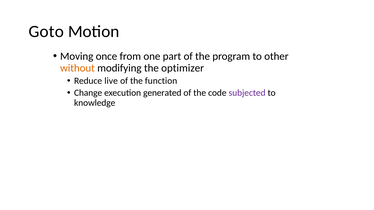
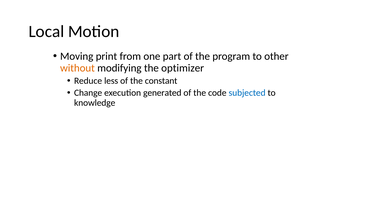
Goto: Goto -> Local (46, 31)
once: once -> print (106, 56)
live: live -> less (111, 81)
function: function -> constant (161, 81)
subjected colour: purple -> blue (247, 93)
